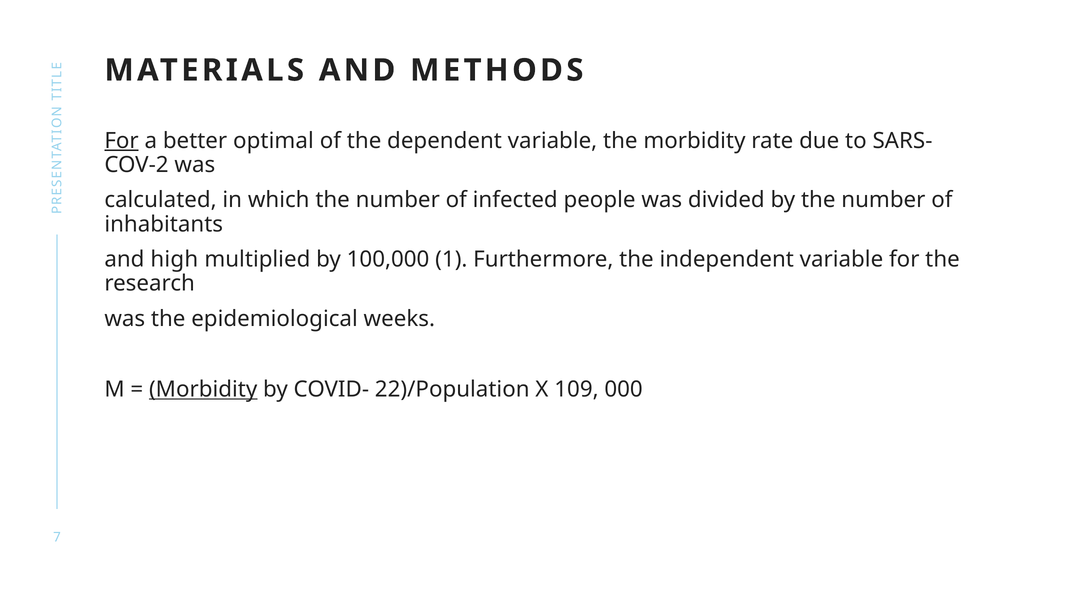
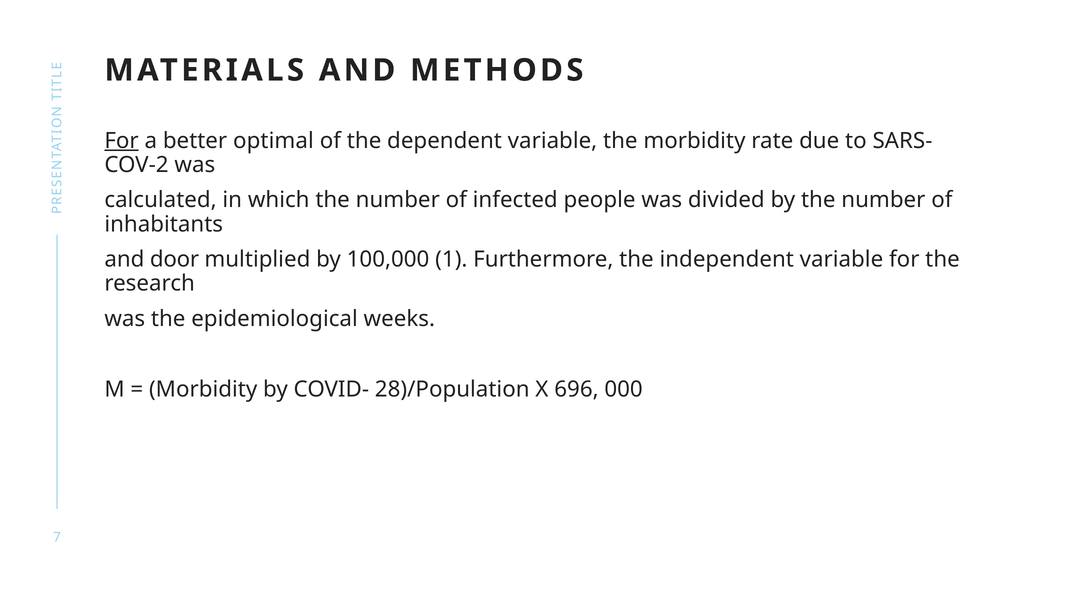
high: high -> door (175, 259)
Morbidity underline: present -> none (203, 389)
22)/Population: 22)/Population -> 28)/Population (452, 389)
109: 109 -> 696 (576, 389)
